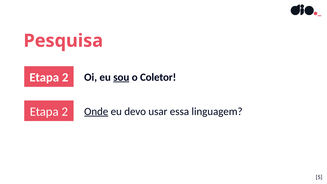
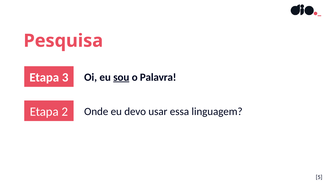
2: 2 -> 3 (65, 77)
Coletor: Coletor -> Palavra (158, 77)
Onde underline: present -> none (96, 111)
